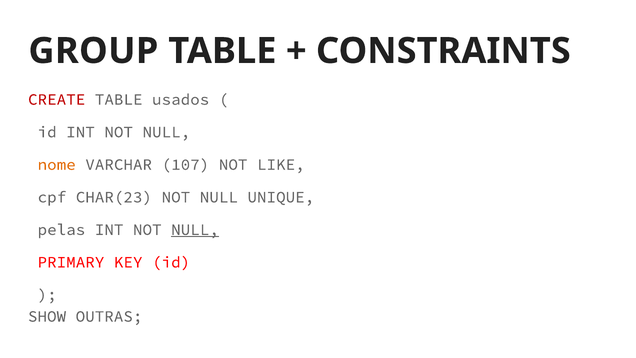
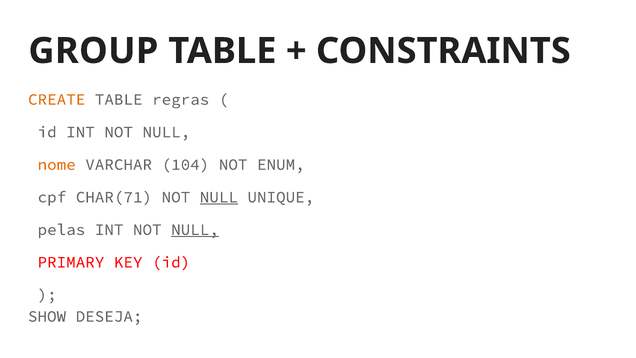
CREATE colour: red -> orange (57, 99)
usados: usados -> regras (181, 99)
107: 107 -> 104 (185, 164)
LIKE: LIKE -> ENUM (281, 164)
CHAR(23: CHAR(23 -> CHAR(71 (114, 197)
NULL underline: none -> present (219, 197)
OUTRAS: OUTRAS -> DESEJA (109, 316)
